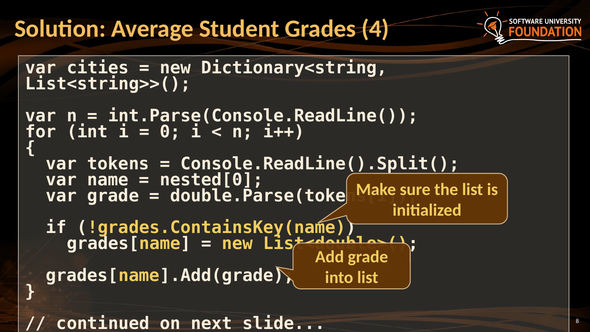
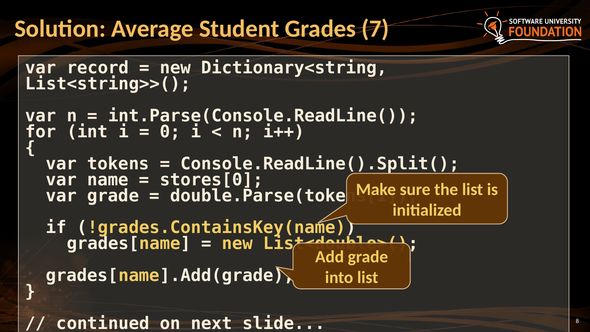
4: 4 -> 7 (375, 29)
cities: cities -> record (98, 68)
nested[0: nested[0 -> stores[0 (211, 180)
